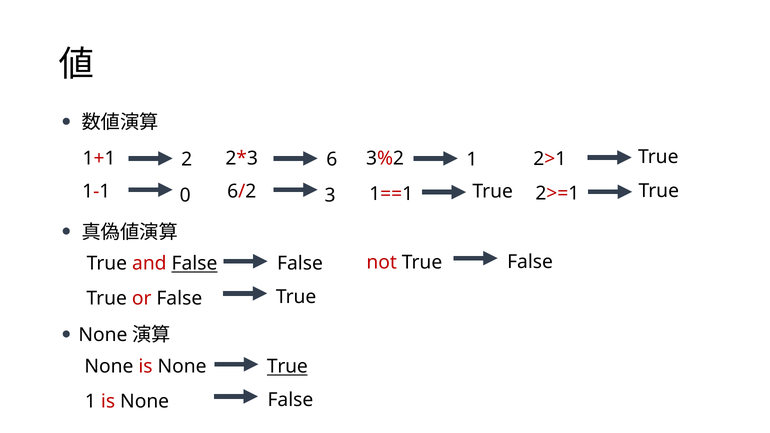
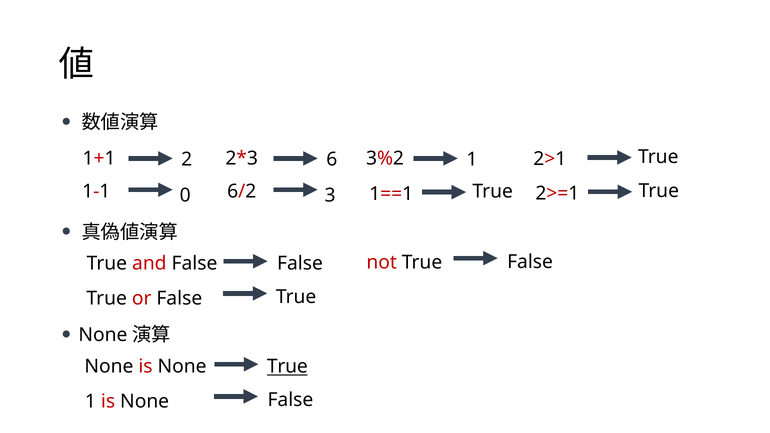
False underline: present -> none (194, 264)
